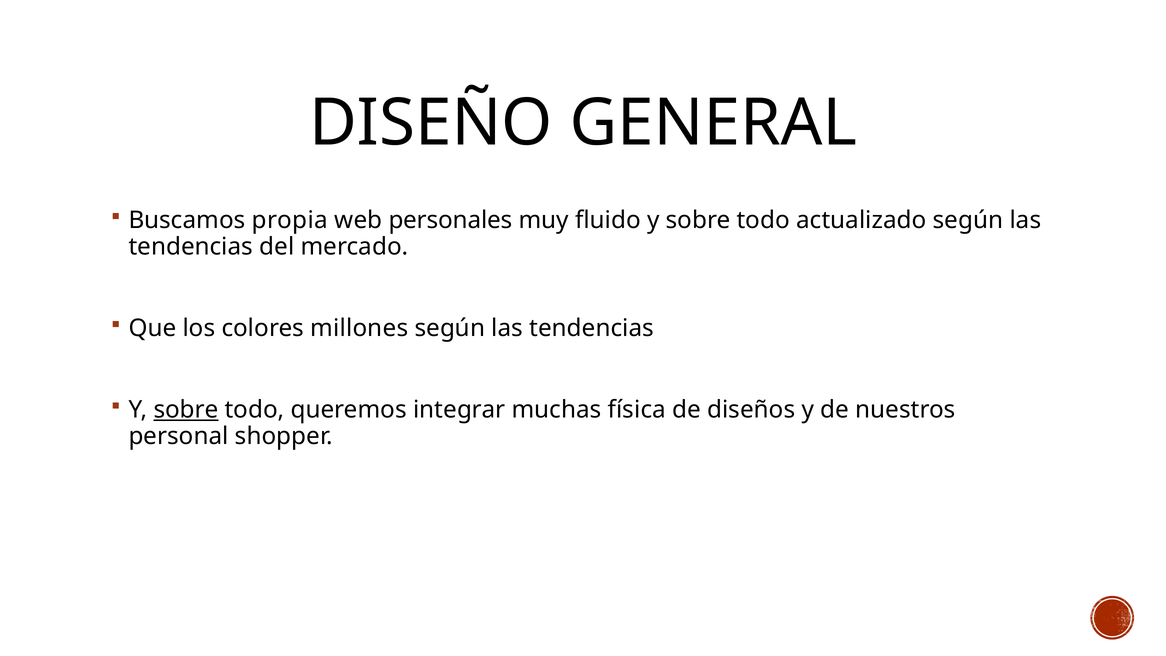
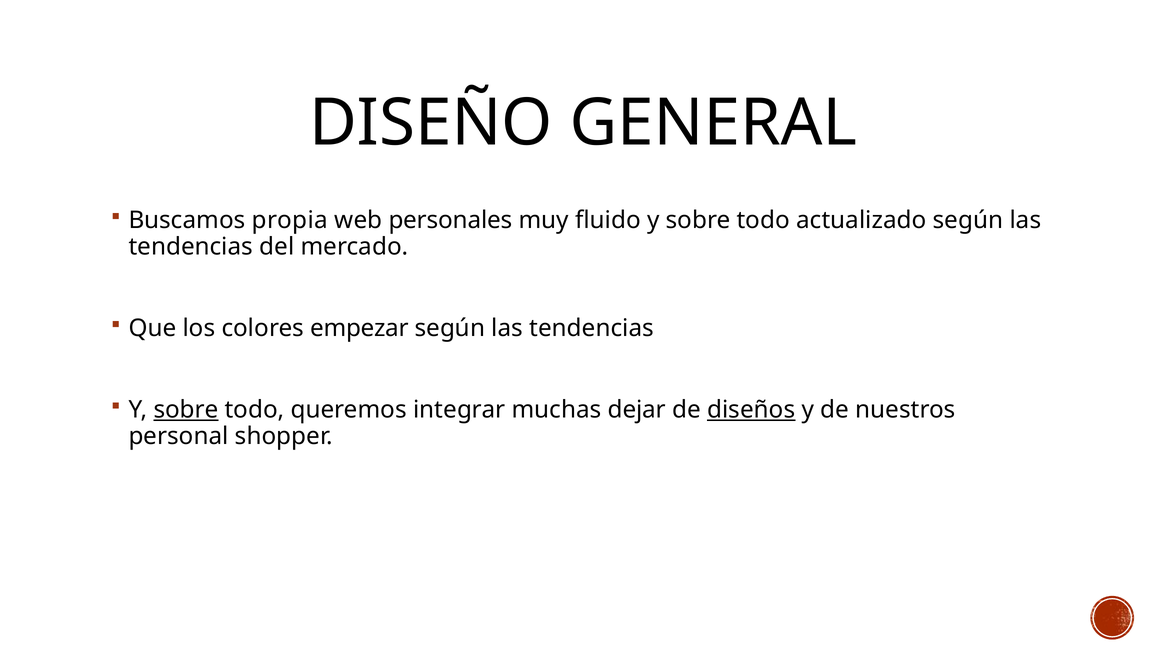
millones: millones -> empezar (359, 328)
física: física -> dejar (637, 410)
diseños underline: none -> present (751, 410)
